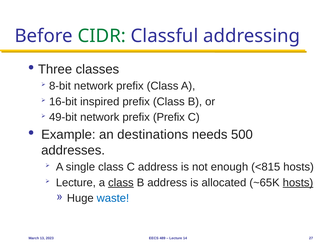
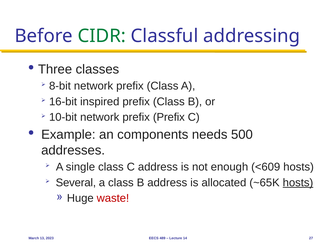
49-bit: 49-bit -> 10-bit (63, 117)
destinations: destinations -> components (153, 135)
<815: <815 -> <609 (266, 167)
Lecture: Lecture -> Several (76, 183)
class underline: present -> none (121, 183)
waste colour: blue -> red (113, 198)
